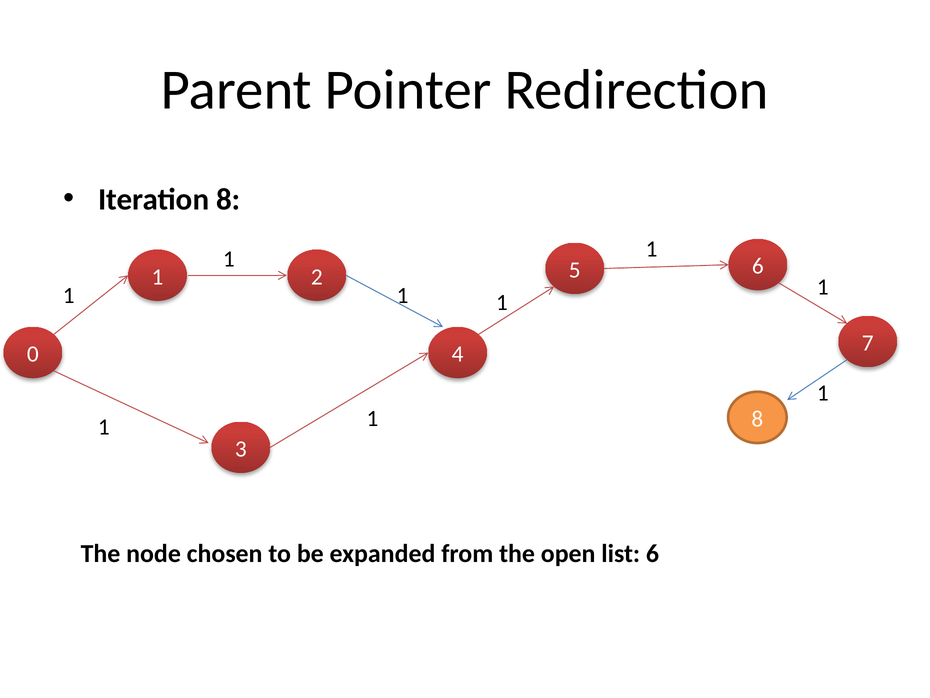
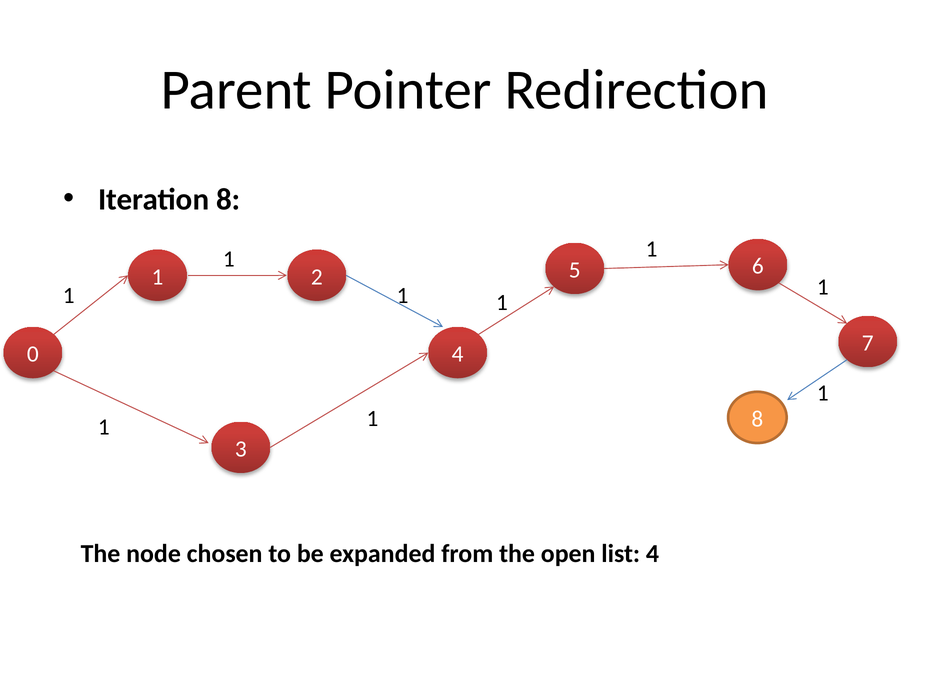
list 6: 6 -> 4 (652, 553)
